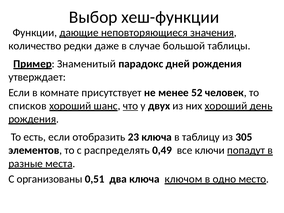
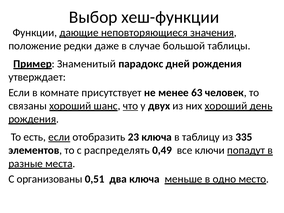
количество: количество -> положение (35, 46)
52: 52 -> 63 (197, 93)
списков: списков -> связаны (28, 106)
если underline: none -> present (59, 137)
305: 305 -> 335 (244, 137)
ключом: ключом -> меньше (184, 179)
